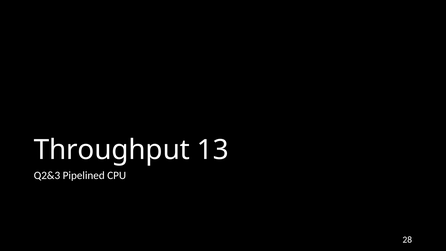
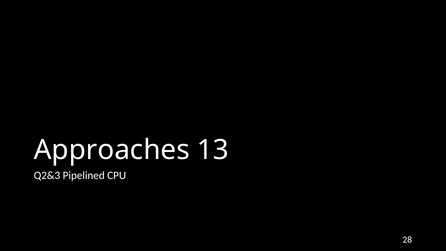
Throughput: Throughput -> Approaches (112, 150)
